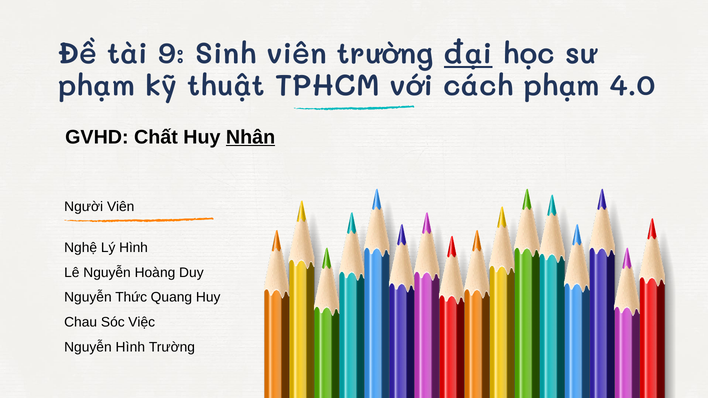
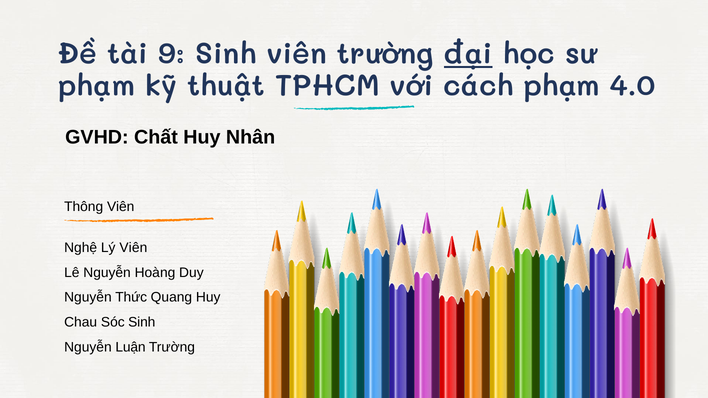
Nhân underline: present -> none (251, 137)
Người: Người -> Thông (84, 207)
Lý Hình: Hình -> Viên (133, 248)
Sóc Việc: Việc -> Sinh (142, 322)
Nguyễn Hình: Hình -> Luận (130, 347)
